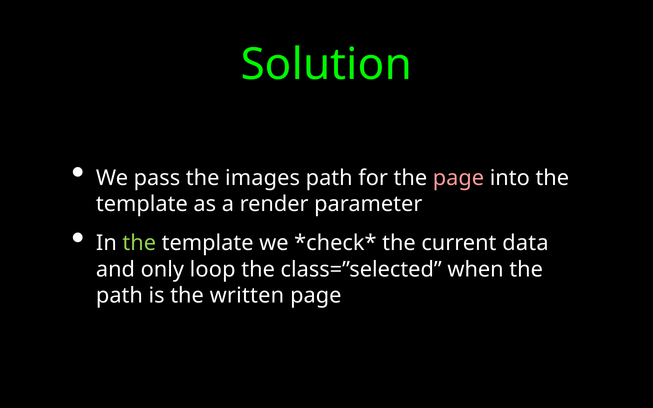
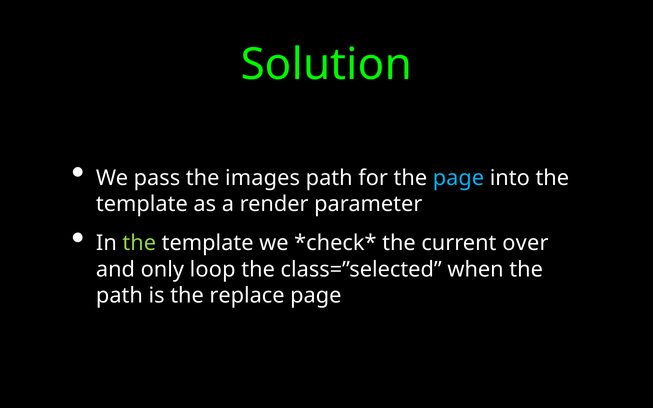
page colour: pink -> light blue (458, 178)
data: data -> over (525, 243)
written: written -> replace (247, 296)
